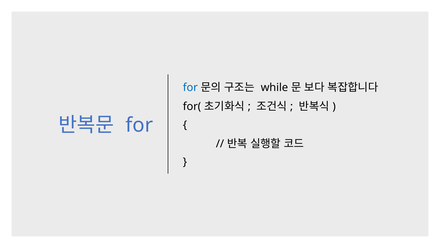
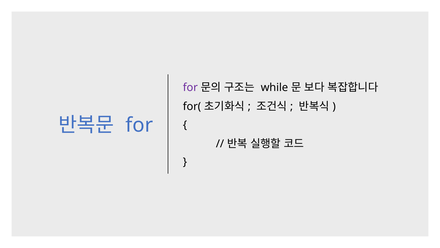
for colour: blue -> purple (190, 87)
